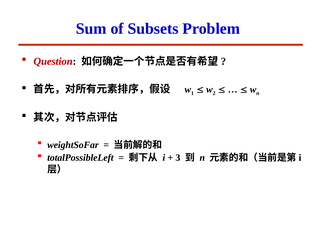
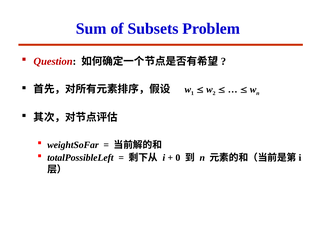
3: 3 -> 0 (178, 158)
